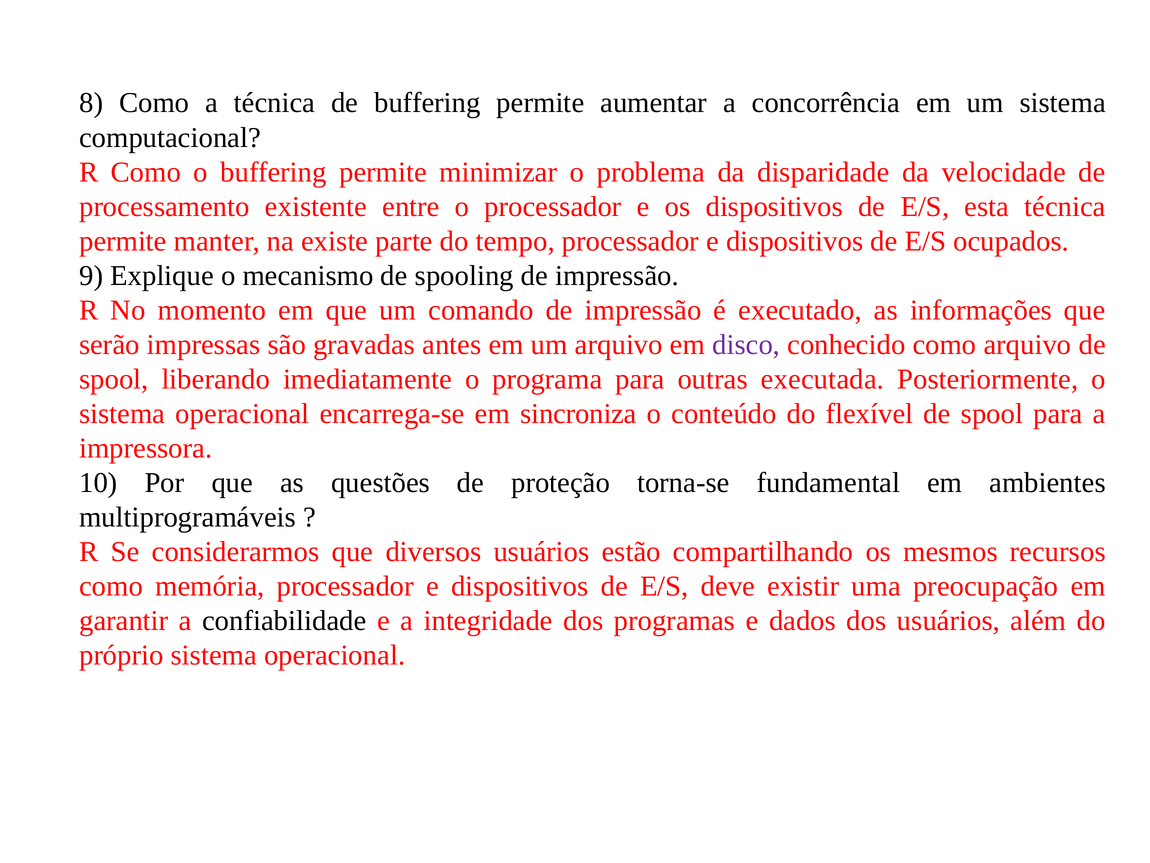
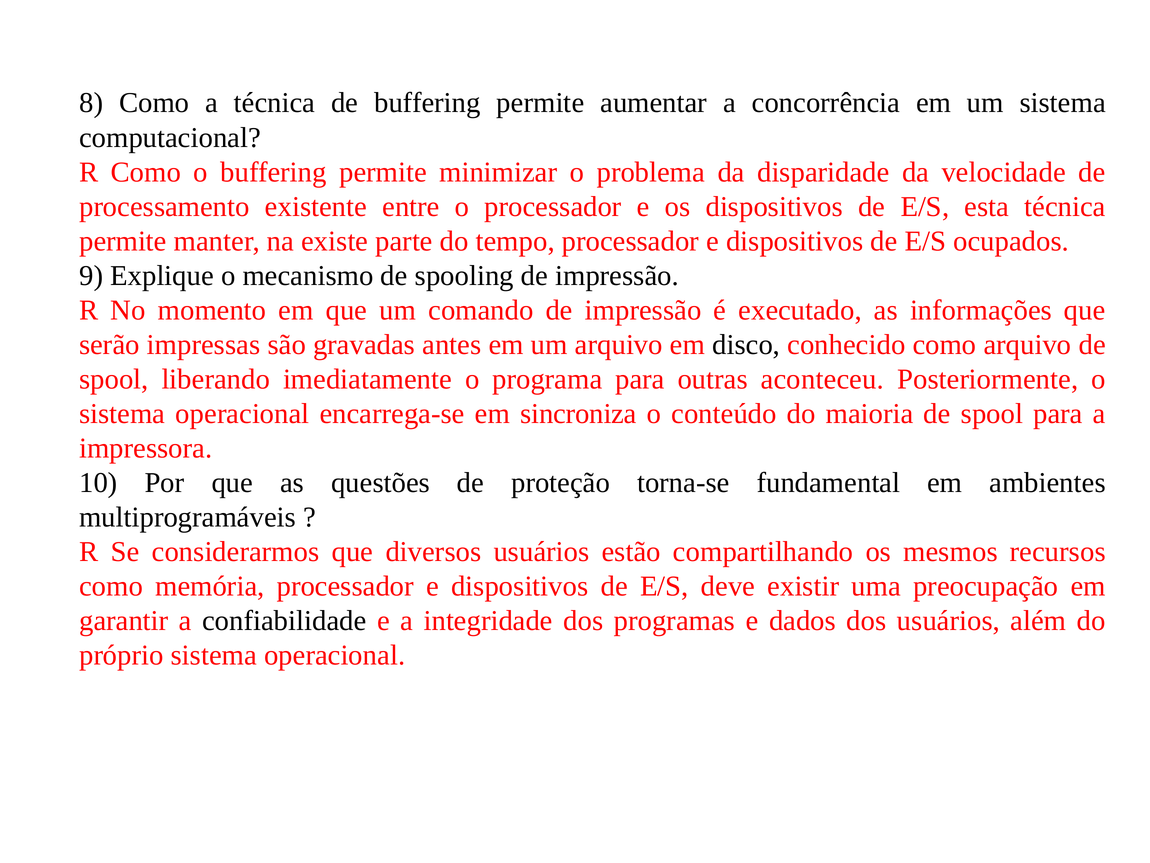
disco colour: purple -> black (746, 344)
executada: executada -> aconteceu (822, 379)
flexível: flexível -> maioria (870, 413)
